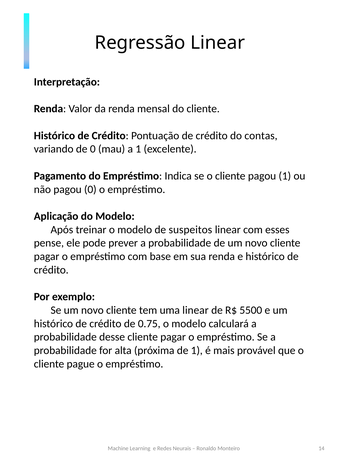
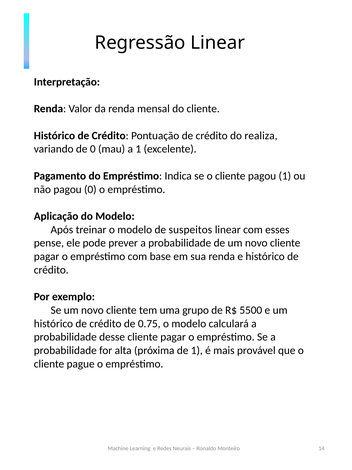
contas: contas -> realiza (261, 135)
uma linear: linear -> grupo (196, 310)
